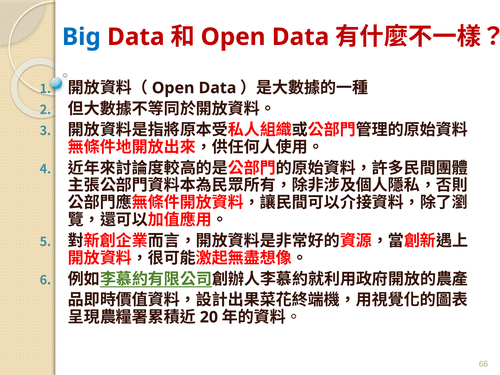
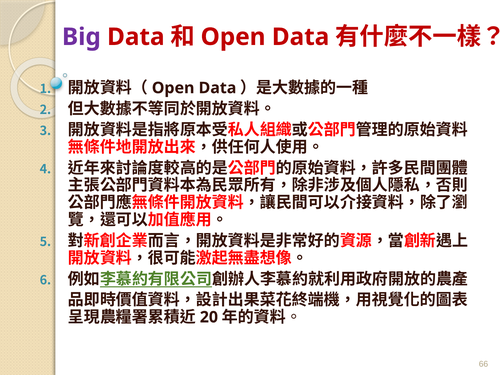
Big colour: blue -> purple (81, 37)
